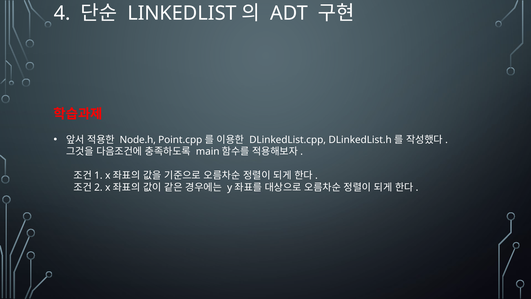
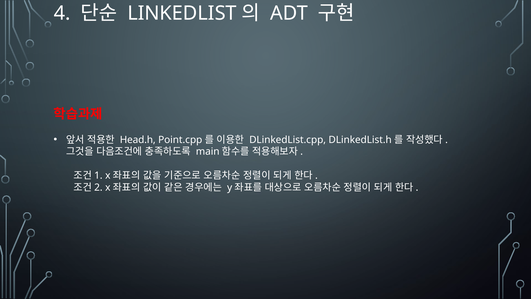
Node.h: Node.h -> Head.h (138, 140)
